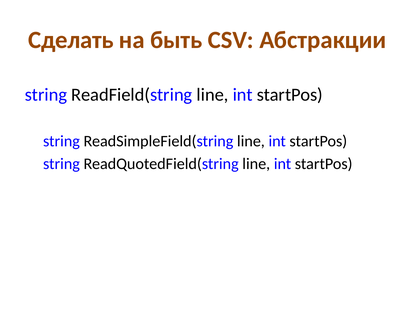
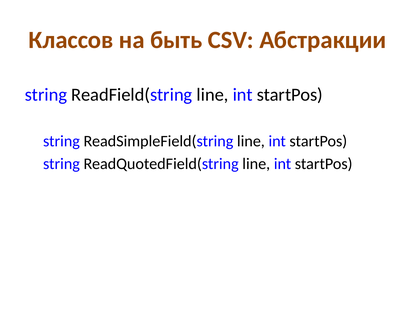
Сделать: Сделать -> Классов (71, 40)
